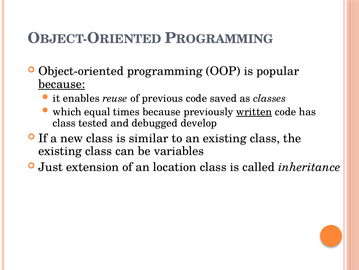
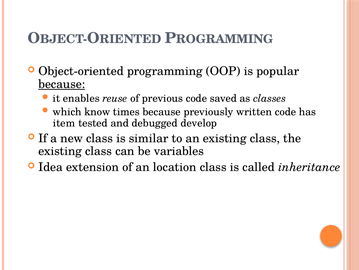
equal: equal -> know (97, 112)
written underline: present -> none (254, 112)
class: class -> item (64, 123)
Just: Just -> Idea (51, 167)
